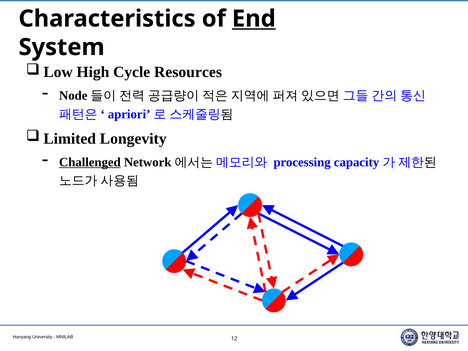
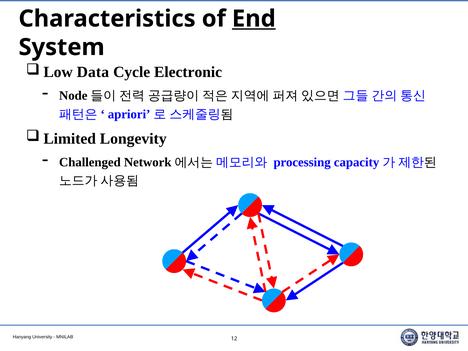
High: High -> Data (93, 72)
Resources: Resources -> Electronic (188, 72)
Challenged underline: present -> none (90, 162)
